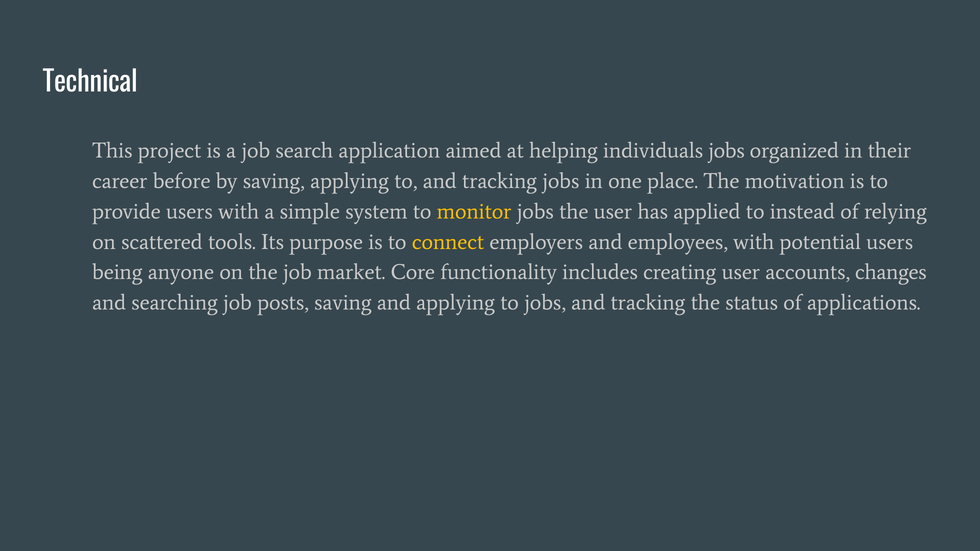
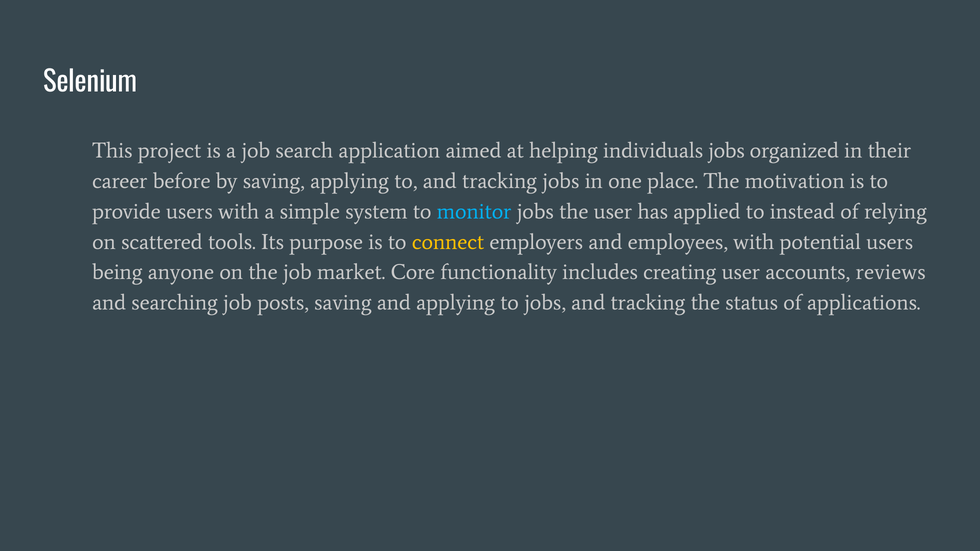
Technical: Technical -> Selenium (90, 82)
monitor colour: yellow -> light blue (474, 212)
changes: changes -> reviews (891, 272)
